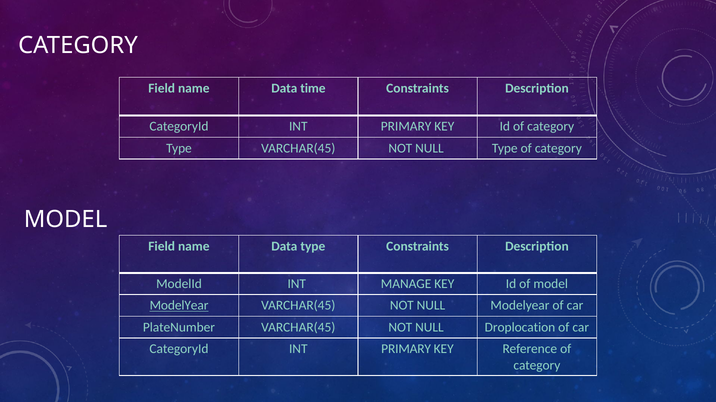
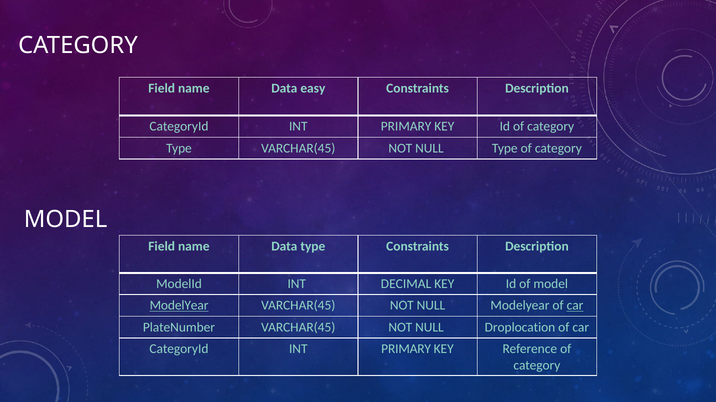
time: time -> easy (313, 89)
MANAGE: MANAGE -> DECIMAL (406, 284)
car underline: none -> present (575, 306)
